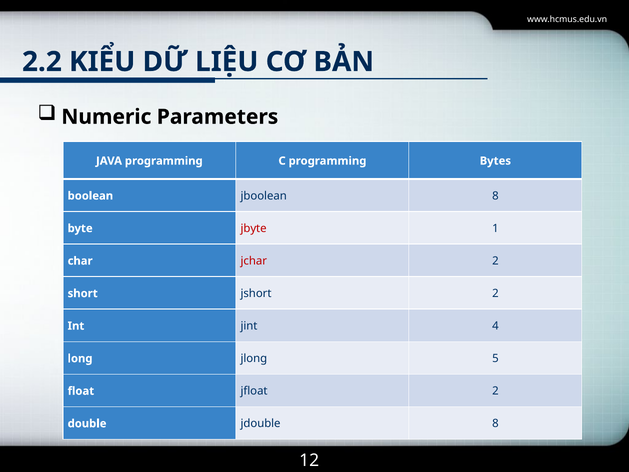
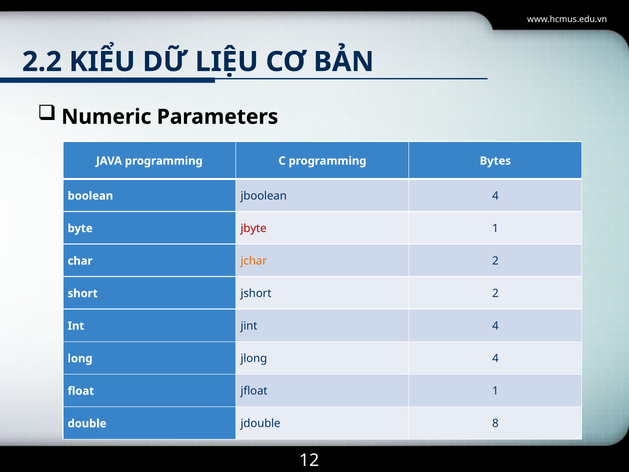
jboolean 8: 8 -> 4 (495, 196)
jchar colour: red -> orange (254, 261)
jlong 5: 5 -> 4 (495, 358)
jfloat 2: 2 -> 1 (495, 391)
